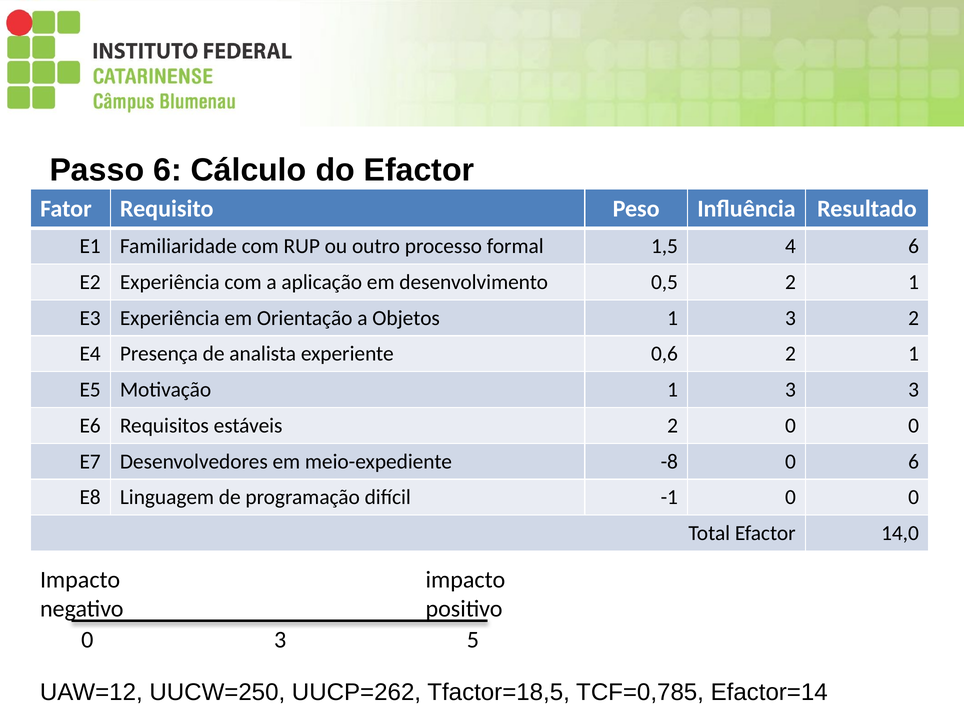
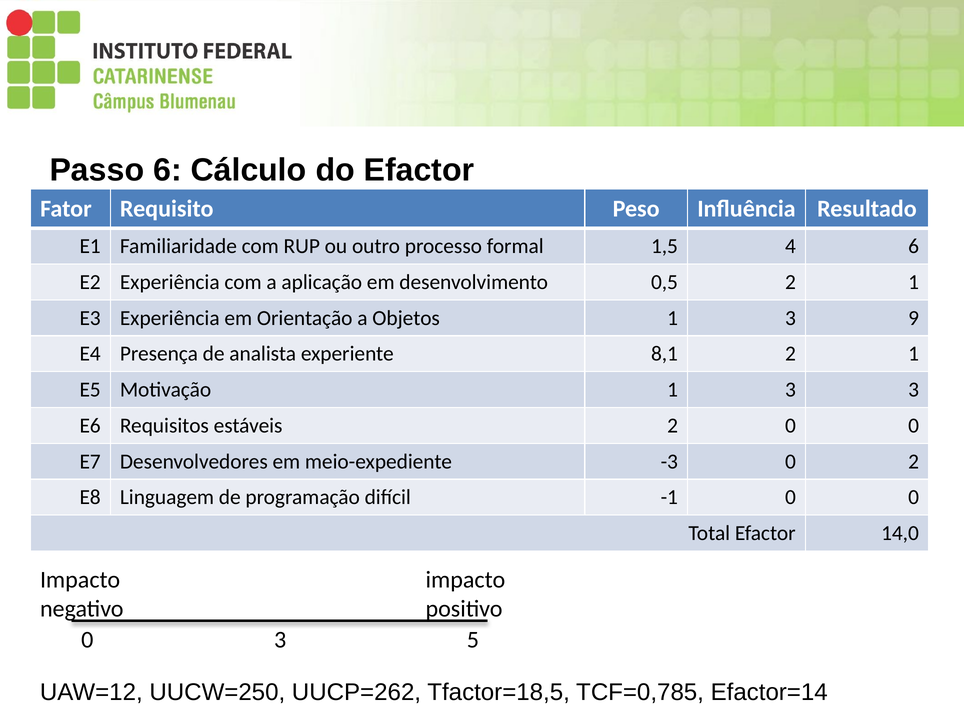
3 2: 2 -> 9 (914, 318)
0,6: 0,6 -> 8,1 (664, 354)
-8: -8 -> -3 (669, 462)
0 6: 6 -> 2 (914, 462)
